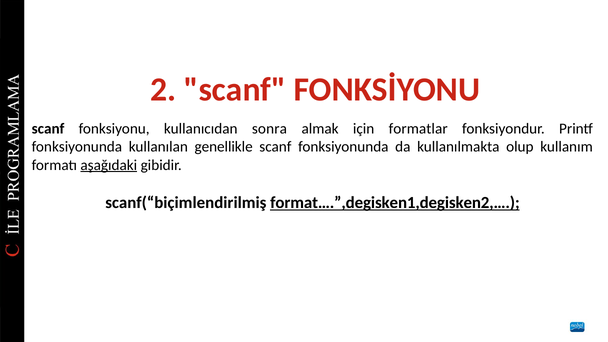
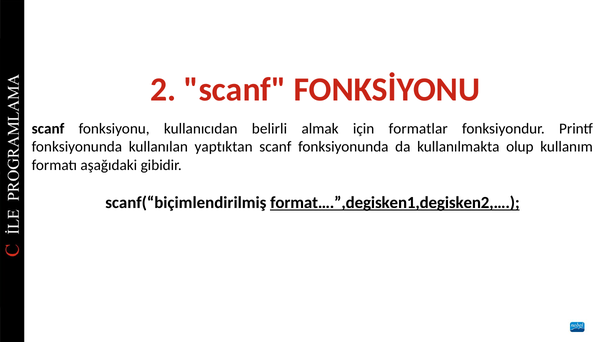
sonra: sonra -> belirli (269, 129)
genellikle: genellikle -> yaptıktan (224, 147)
aşağıdaki underline: present -> none (109, 165)
